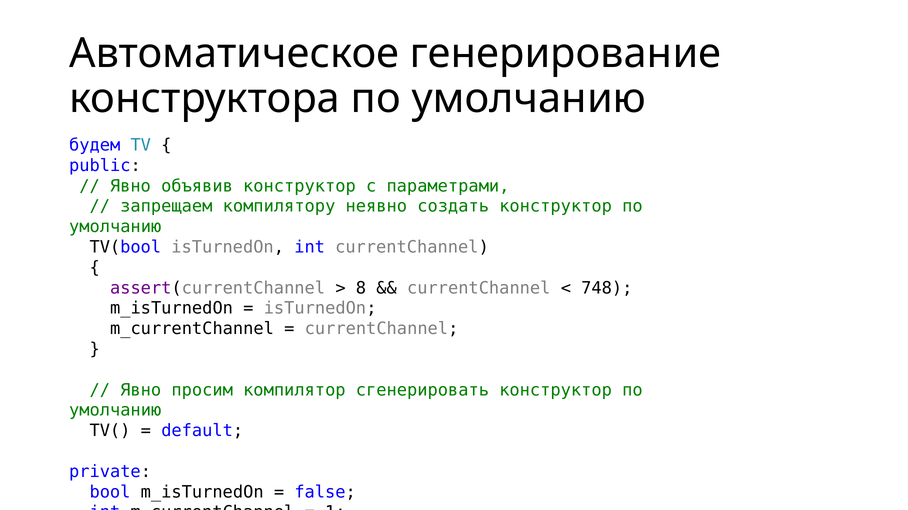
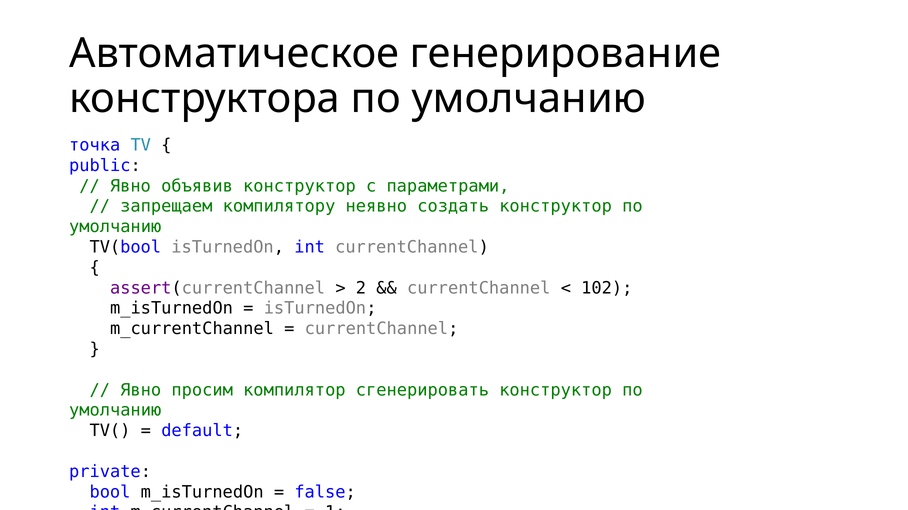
будем: будем -> точка (95, 145)
8: 8 -> 2 (361, 288)
748: 748 -> 102 (607, 288)
